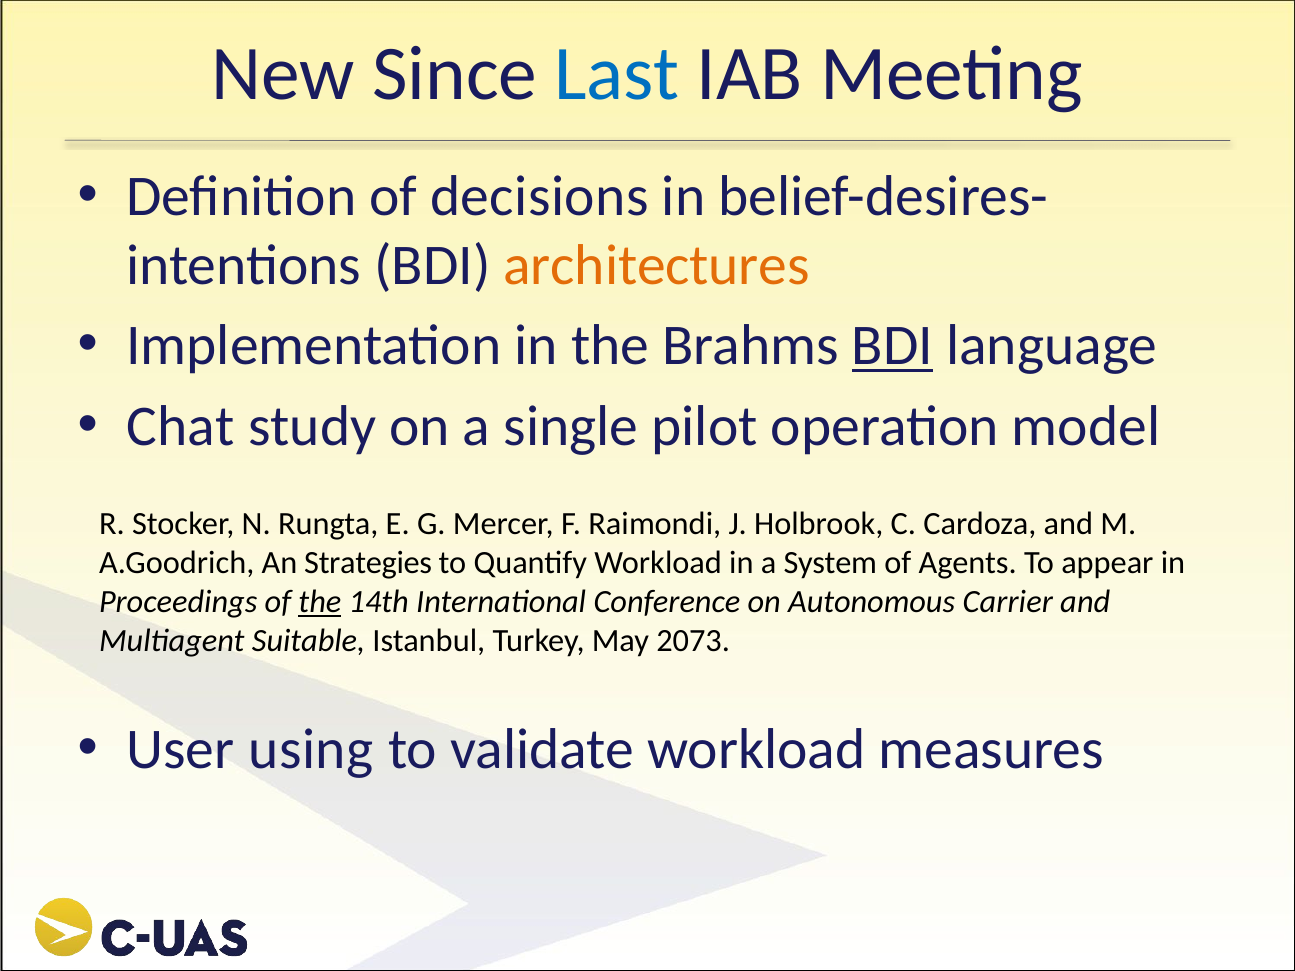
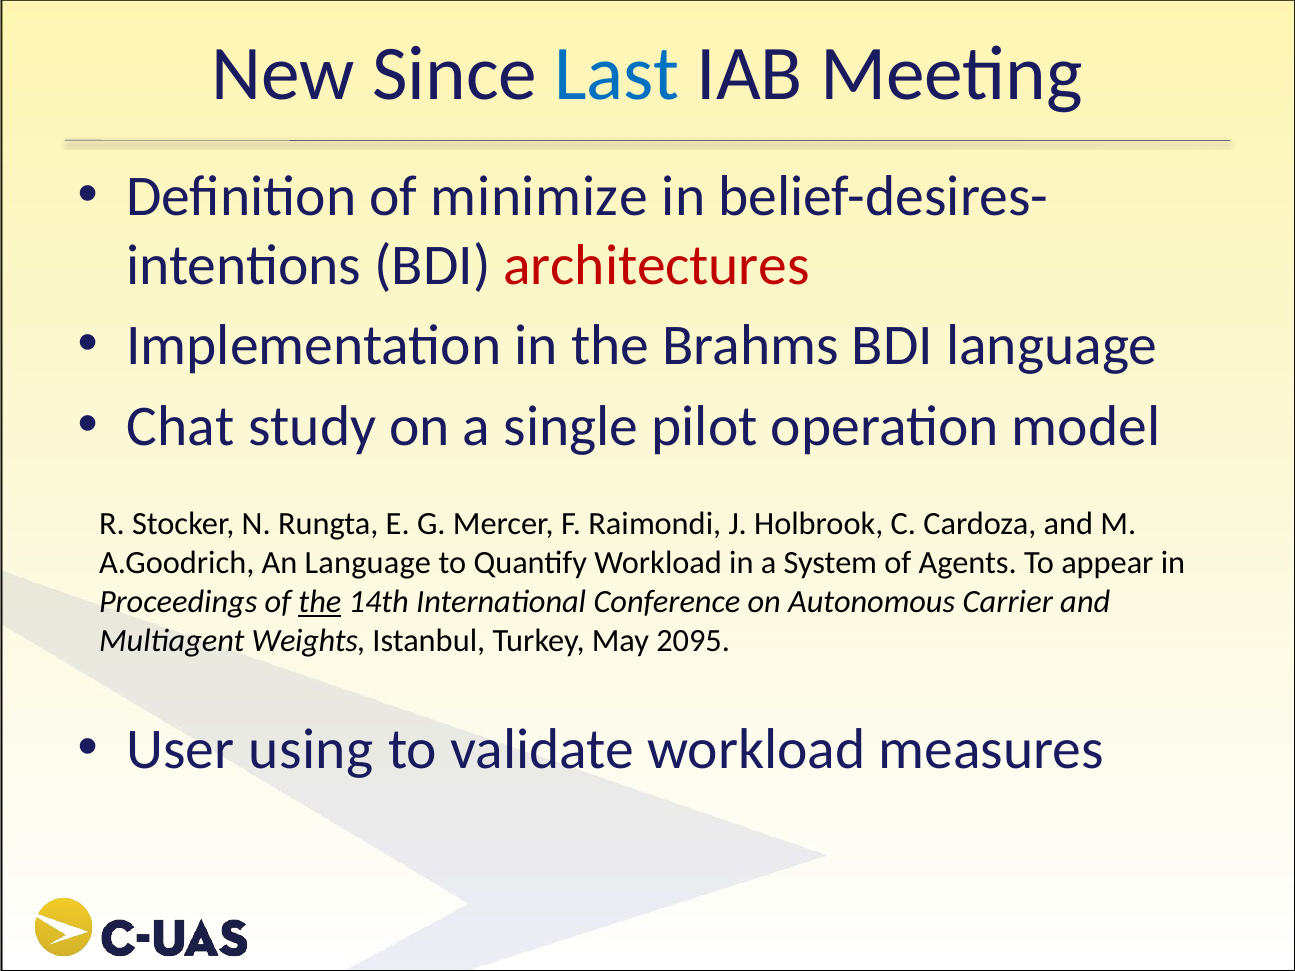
decisions: decisions -> minimize (539, 196)
architectures colour: orange -> red (657, 265)
BDI underline: present -> none (892, 346)
An Strategies: Strategies -> Language (368, 563)
Suitable: Suitable -> Weights (309, 641)
2073: 2073 -> 2095 (693, 641)
